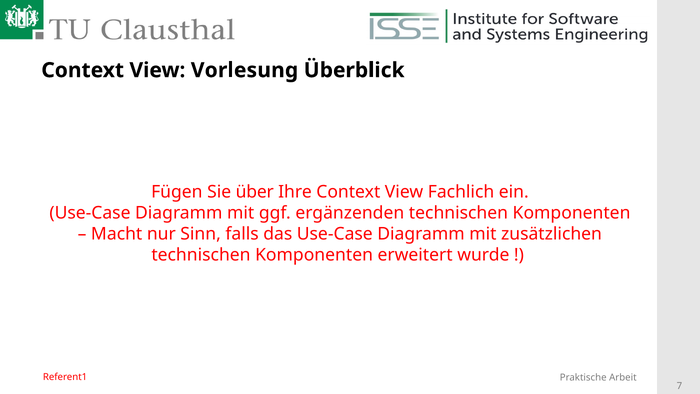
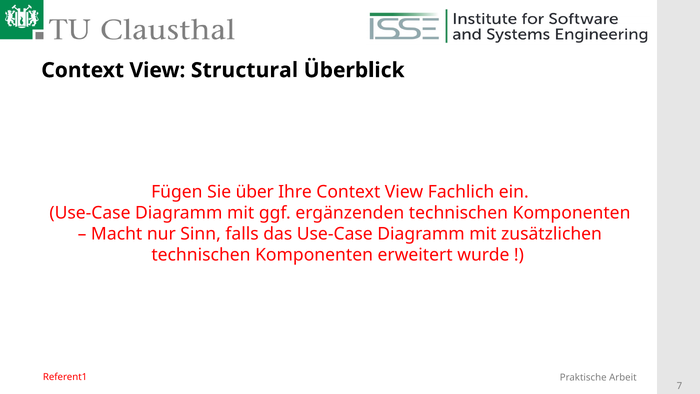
Vorlesung: Vorlesung -> Structural (244, 70)
